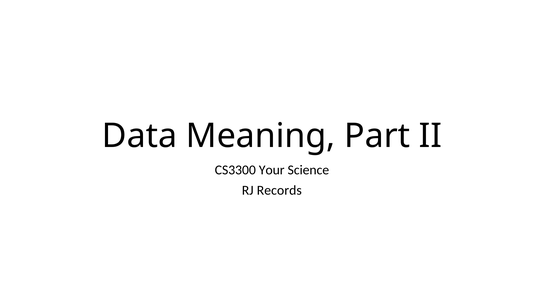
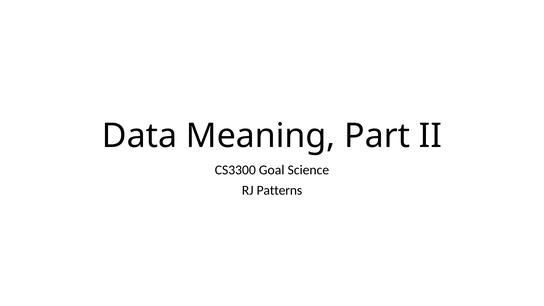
Your: Your -> Goal (272, 170)
Records: Records -> Patterns (279, 190)
